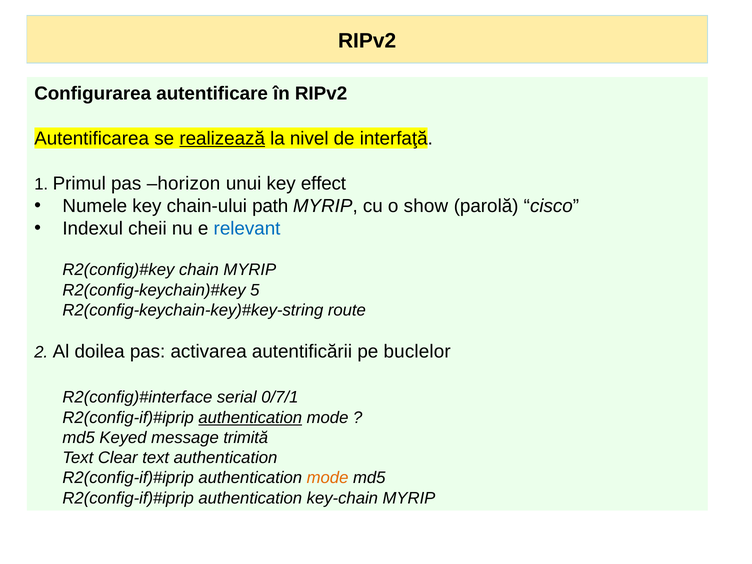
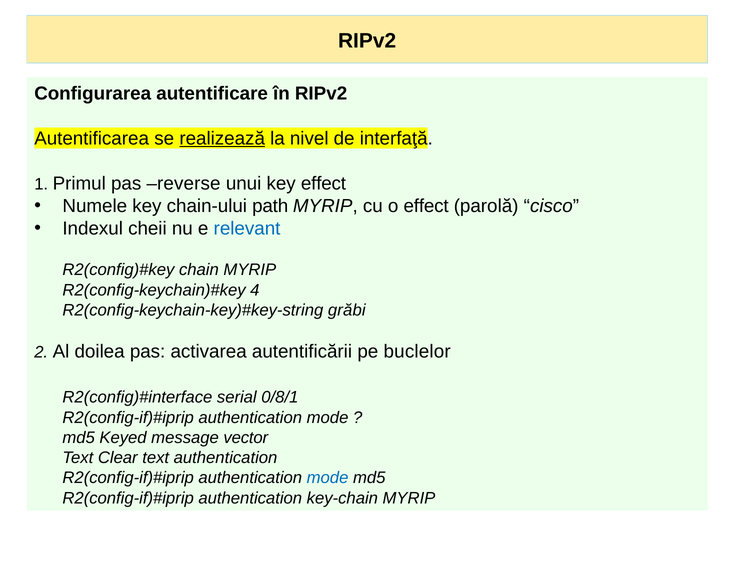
horizon: horizon -> reverse (184, 184)
o show: show -> effect (426, 206)
5: 5 -> 4 (255, 290)
route: route -> grăbi (347, 310)
0/7/1: 0/7/1 -> 0/8/1 (280, 397)
authentication underline: present -> none (250, 418)
trimită: trimită -> vector (246, 438)
mode colour: orange -> blue (328, 478)
